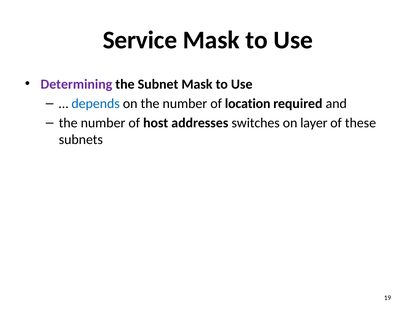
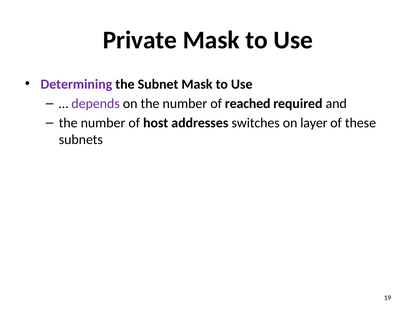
Service: Service -> Private (140, 40)
depends colour: blue -> purple (96, 104)
location: location -> reached (248, 104)
